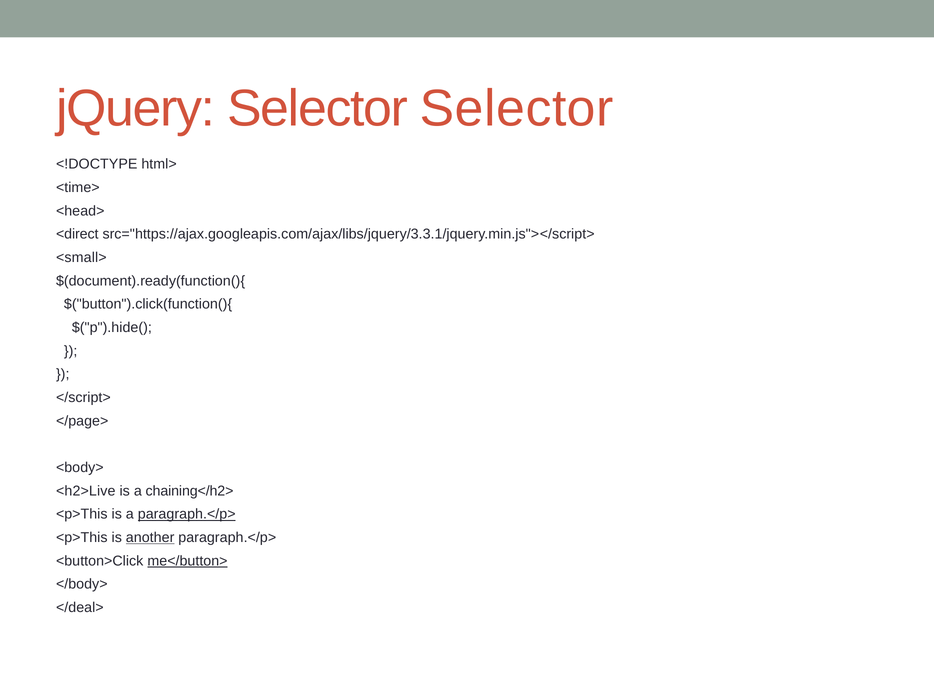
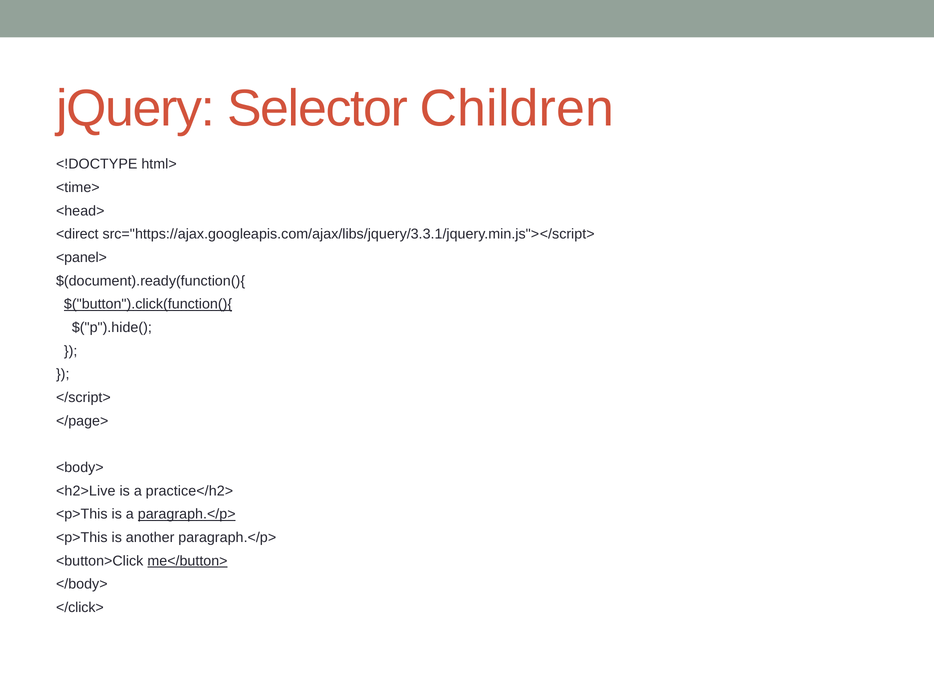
Selector Selector: Selector -> Children (517, 109)
<small>: <small> -> <panel> (81, 258)
$("button").click(function(){ underline: none -> present (148, 305)
chaining</h2>: chaining</h2> -> practice</h2> (189, 491)
another underline: present -> none (150, 538)
</deal>: </deal> -> </click> (80, 608)
